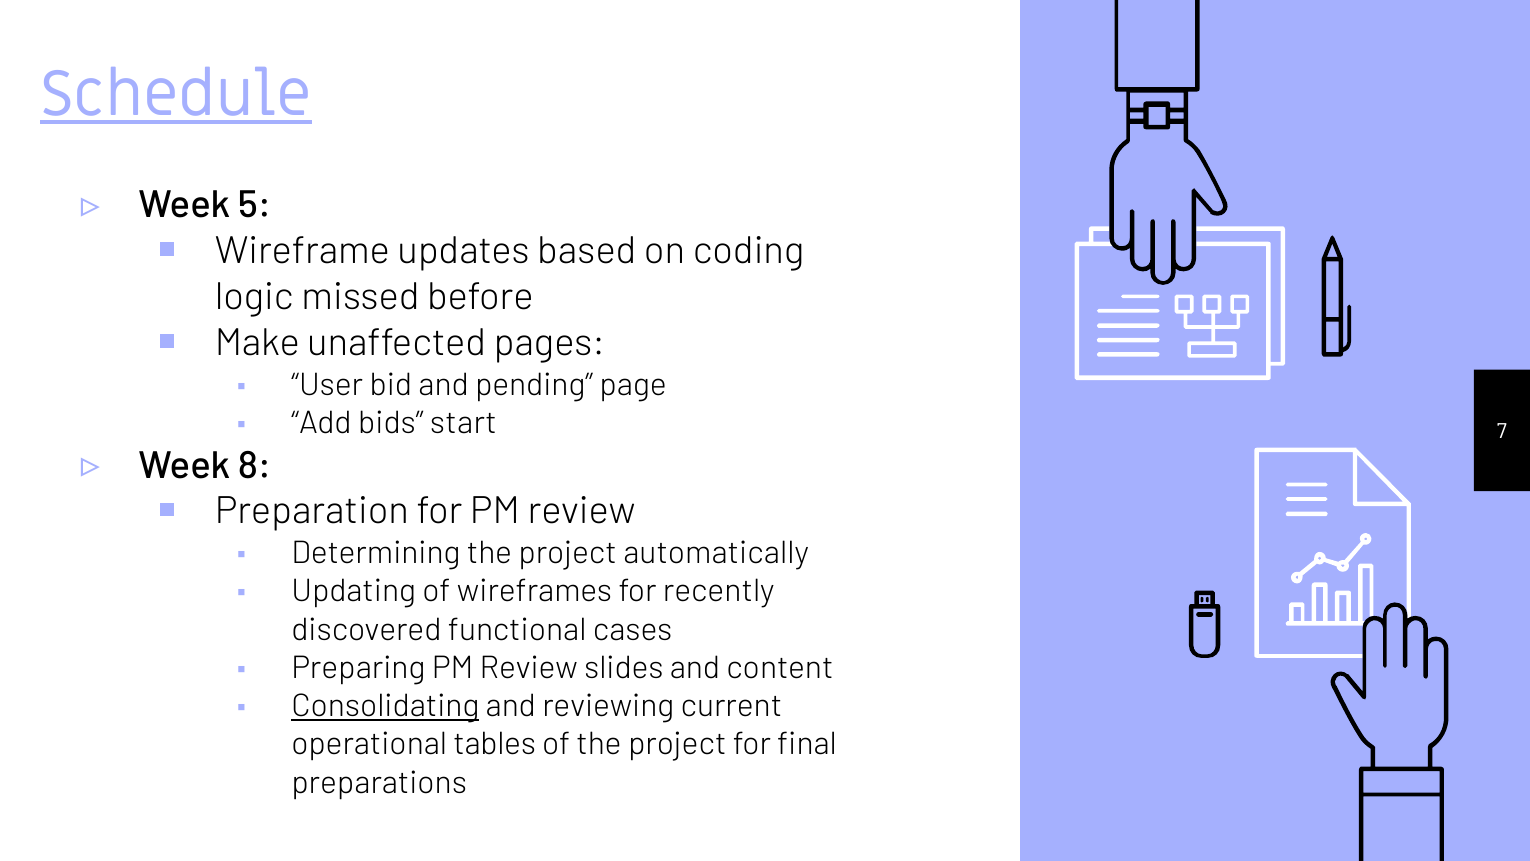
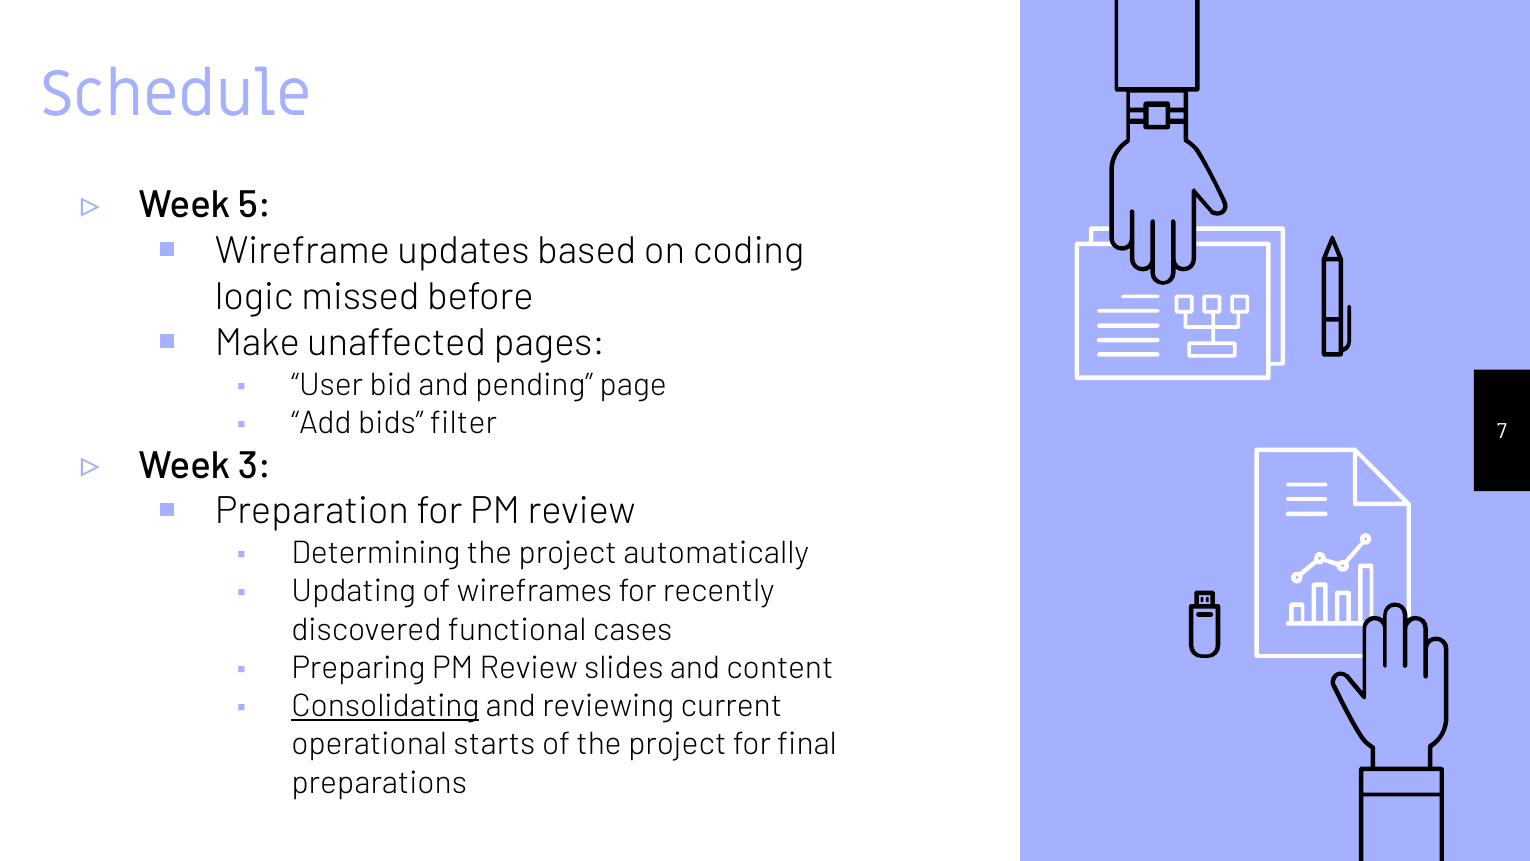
Schedule underline: present -> none (176, 94)
start: start -> filter (463, 423)
8: 8 -> 3 (255, 465)
tables: tables -> starts (494, 744)
